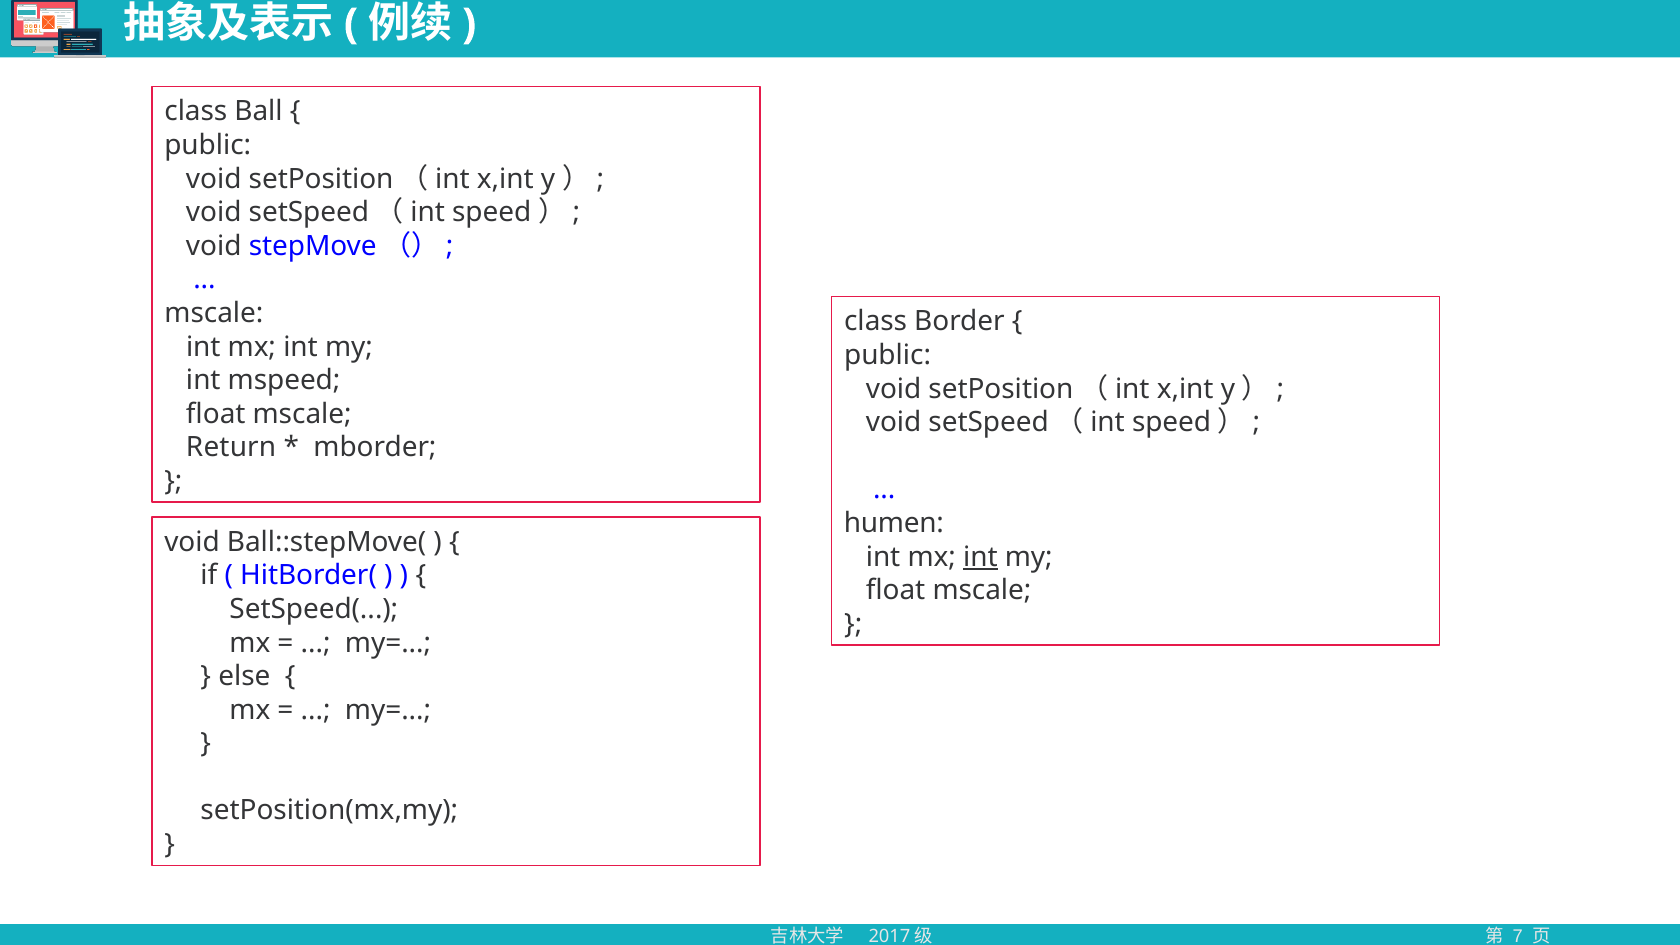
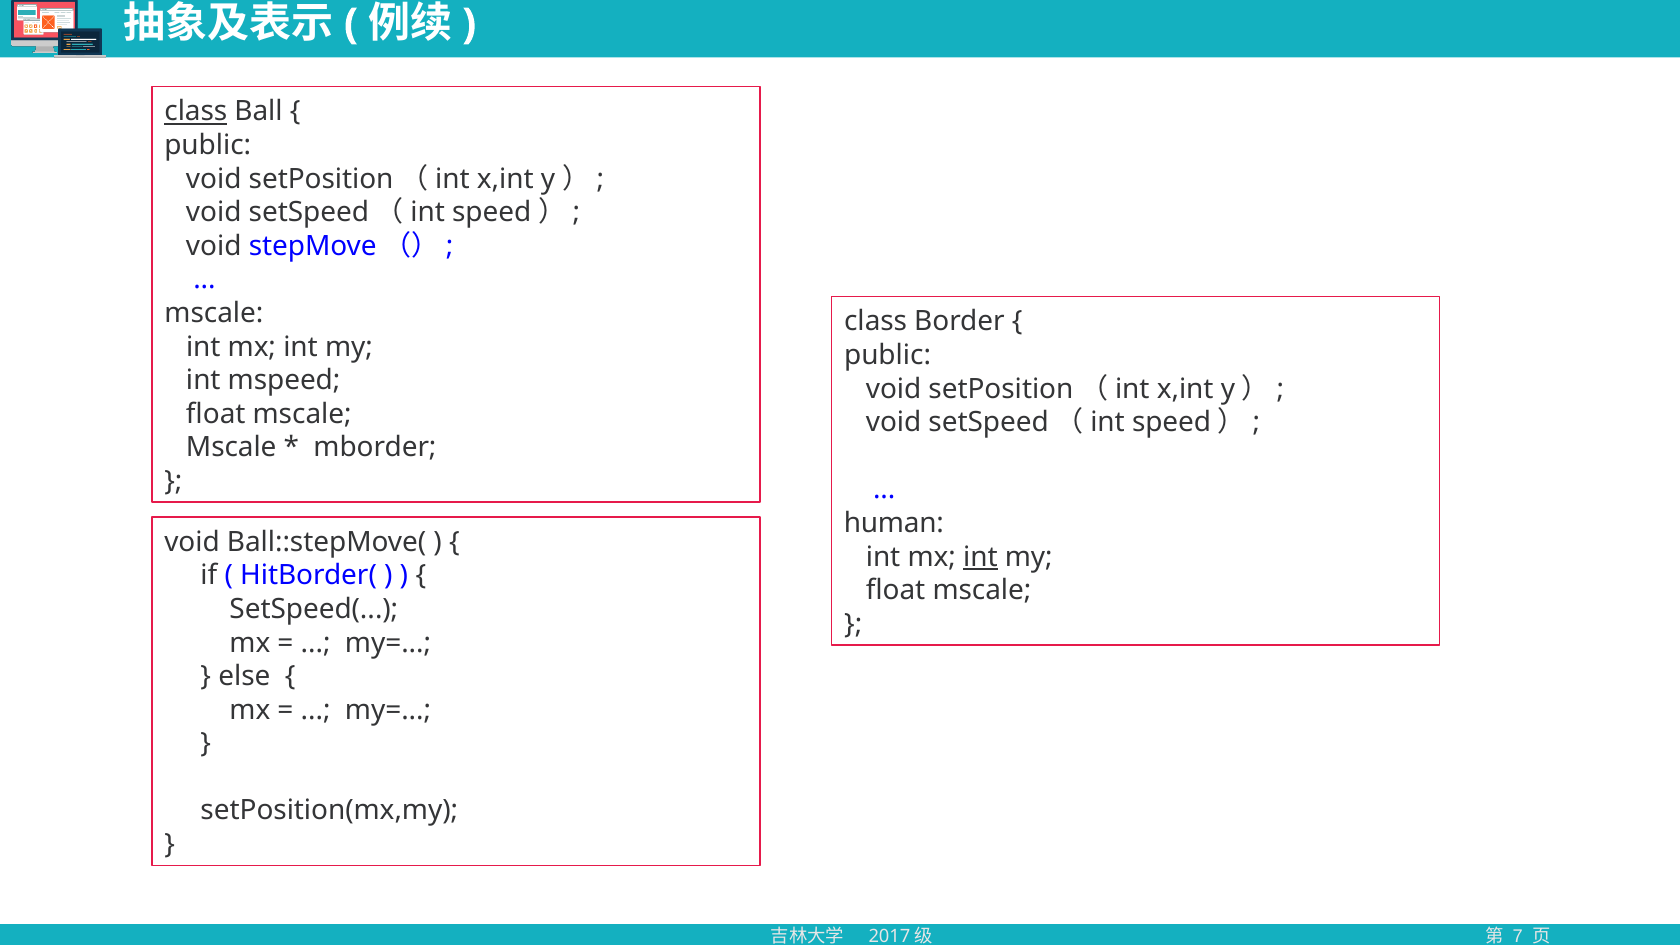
class underline: none -> present (196, 112)
Return: Return -> Mscale (231, 448)
humen: humen -> human (894, 523)
